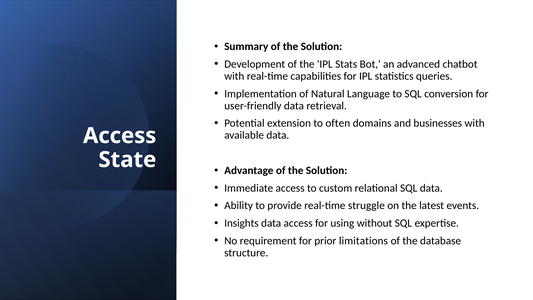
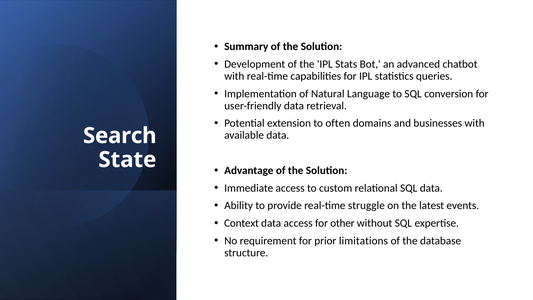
Access: Access -> Search (120, 136)
Insights: Insights -> Context (241, 223)
using: using -> other (342, 223)
